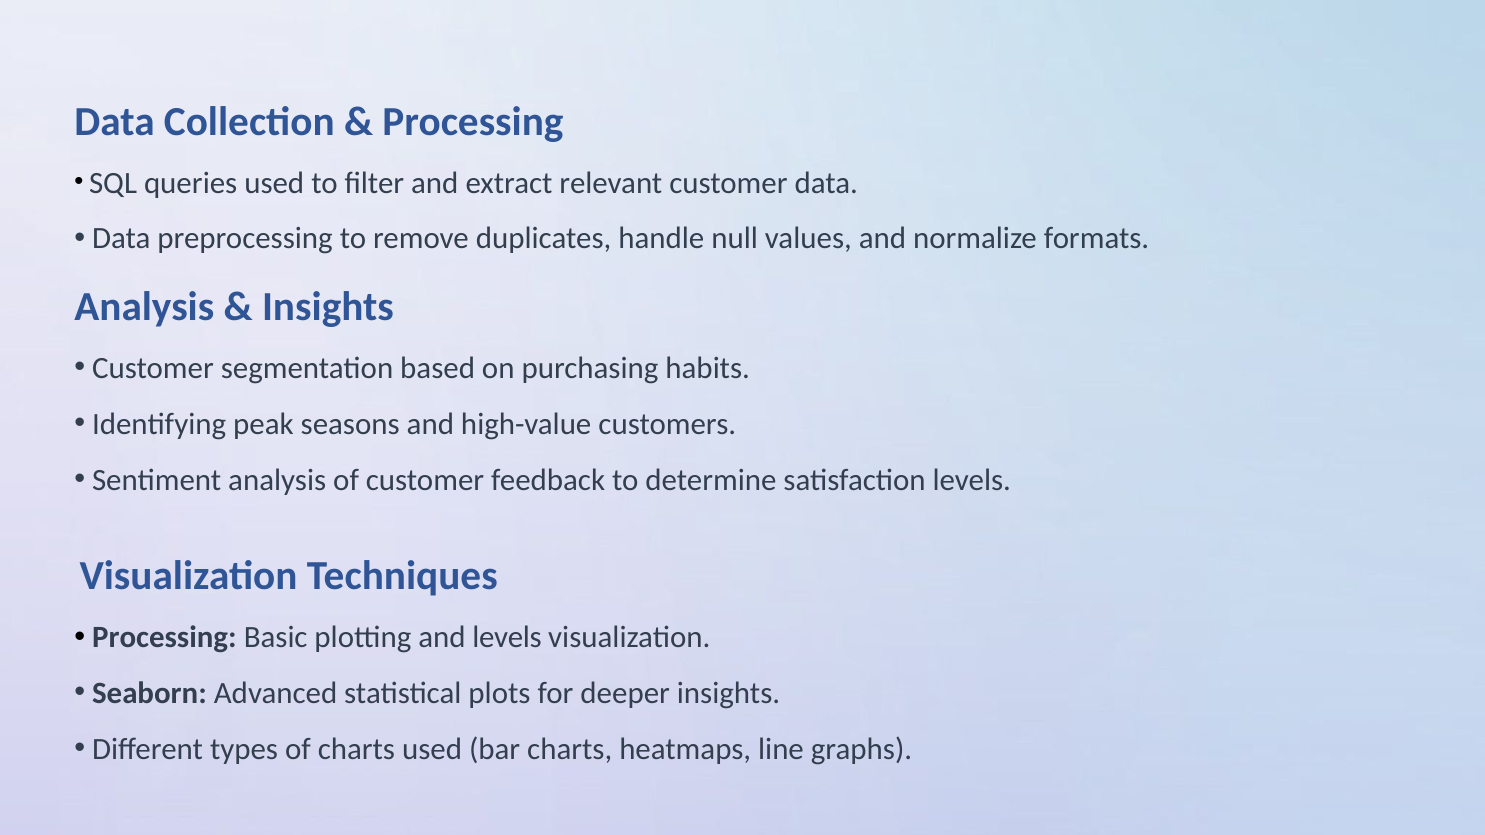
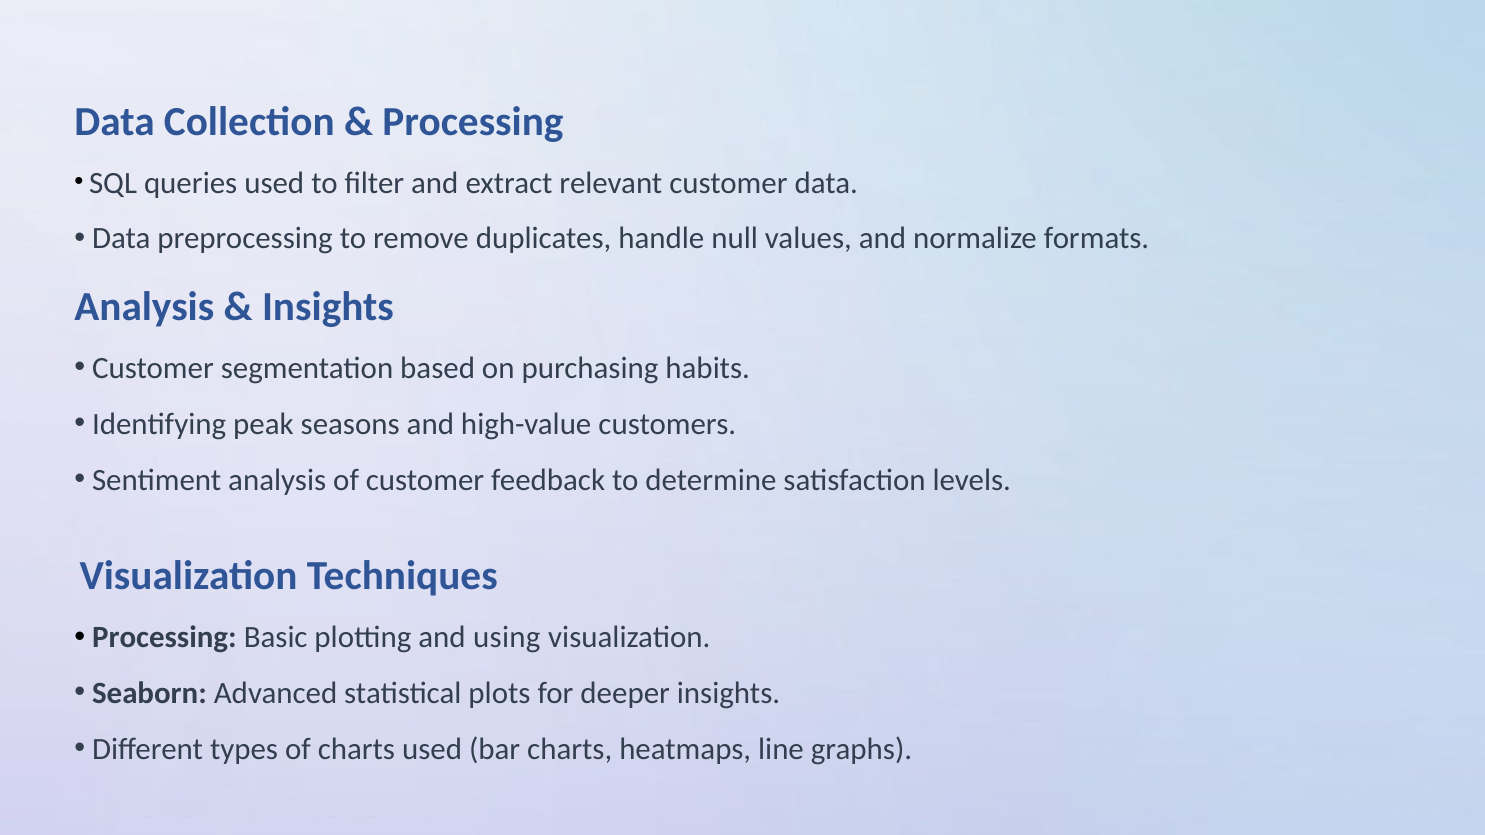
and levels: levels -> using (507, 638)
